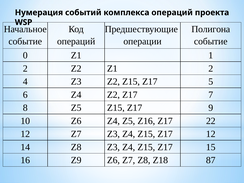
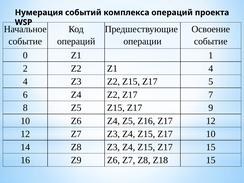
Полигона: Полигона -> Освоение (211, 29)
Z1 2: 2 -> 4 (211, 69)
Z17 22: 22 -> 12 (211, 121)
Z17 12: 12 -> 10 (211, 134)
Z18 87: 87 -> 15 (211, 160)
